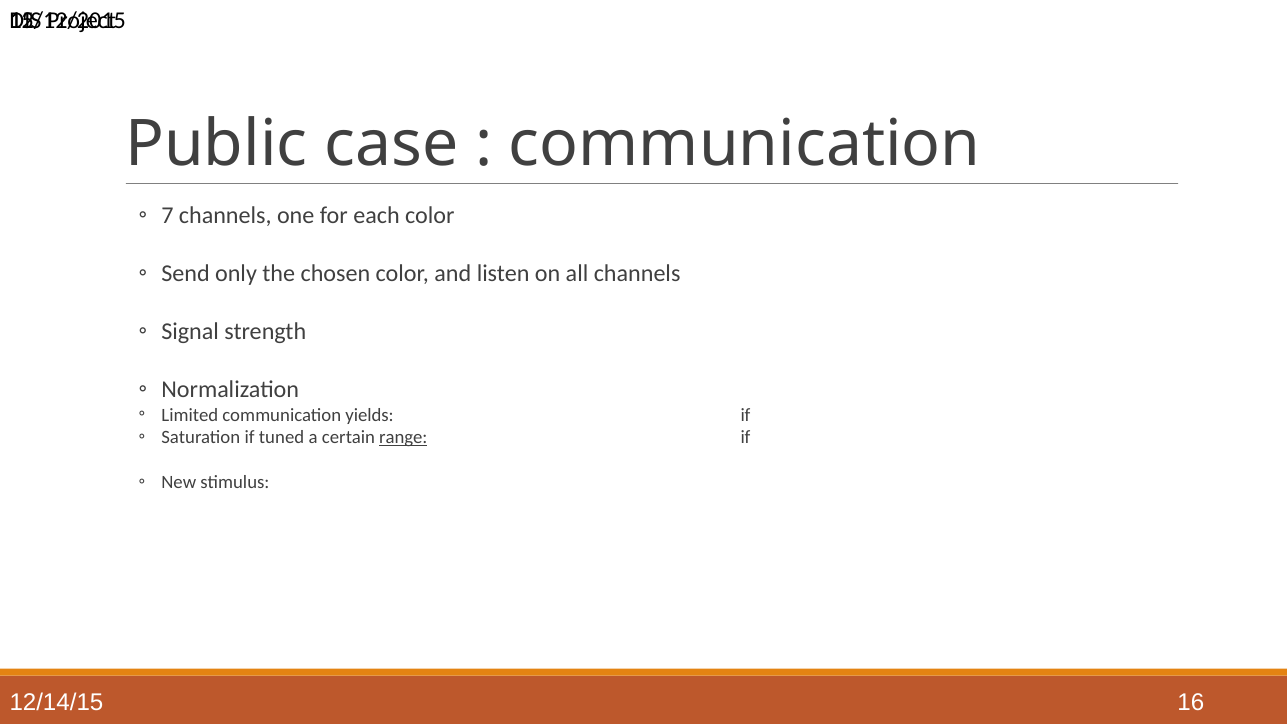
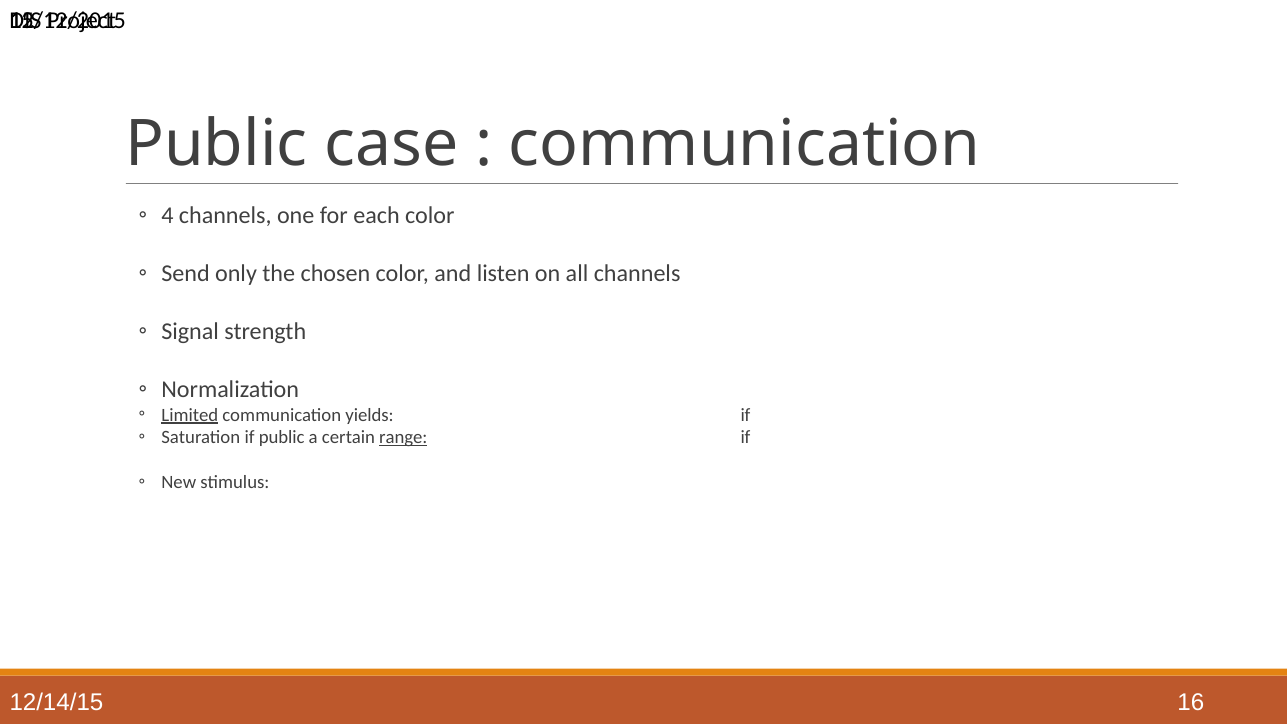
7: 7 -> 4 (167, 216)
Limited underline: none -> present (190, 415)
if tuned: tuned -> public (282, 437)
